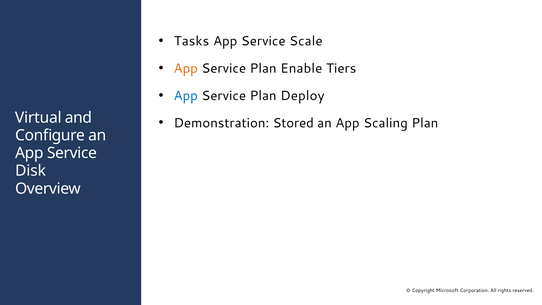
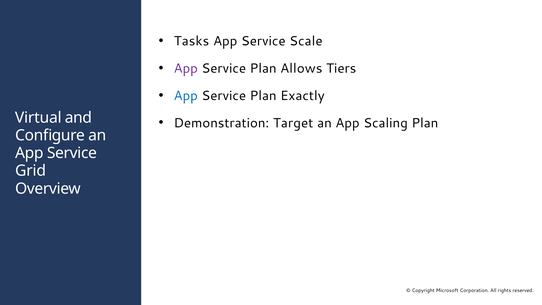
App colour: orange -> purple (186, 68)
Enable: Enable -> Allows (301, 68)
Deploy: Deploy -> Exactly (302, 96)
Stored: Stored -> Target (293, 123)
Disk: Disk -> Grid (31, 171)
